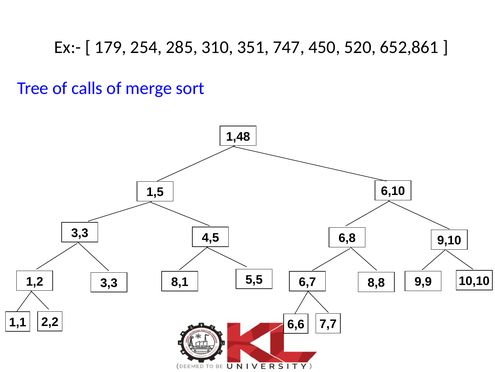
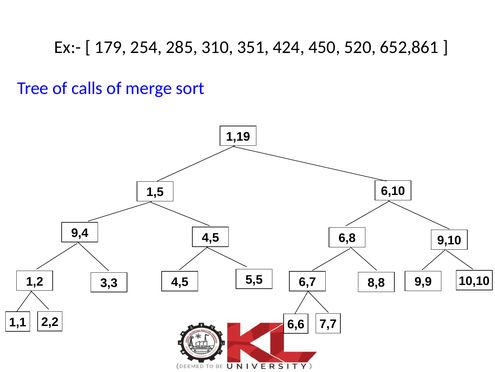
747: 747 -> 424 (289, 47)
1,48: 1,48 -> 1,19 (238, 136)
3,3: 3,3 -> 9,4 (80, 233)
3,3 8,1: 8,1 -> 4,5 (180, 282)
